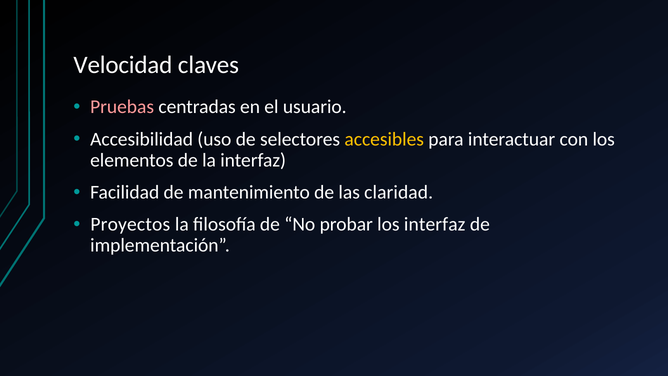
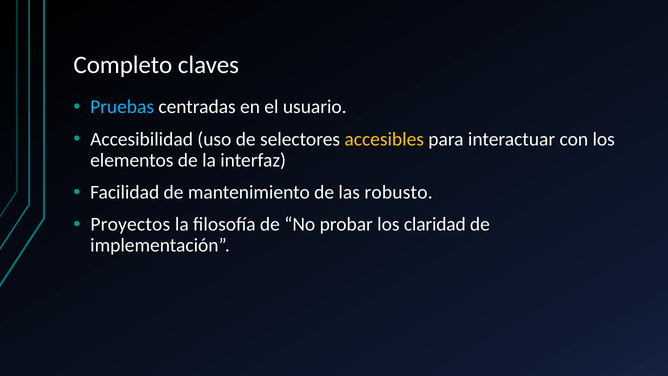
Velocidad: Velocidad -> Completo (123, 65)
Pruebas colour: pink -> light blue (122, 107)
claridad: claridad -> robusto (399, 192)
los interfaz: interfaz -> claridad (435, 224)
